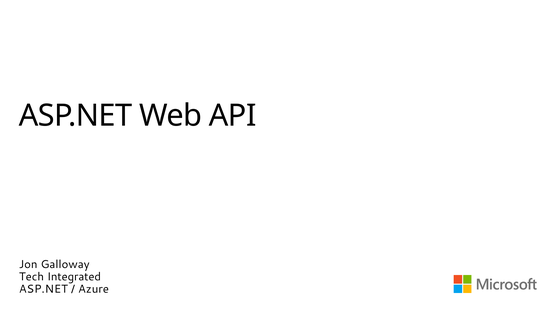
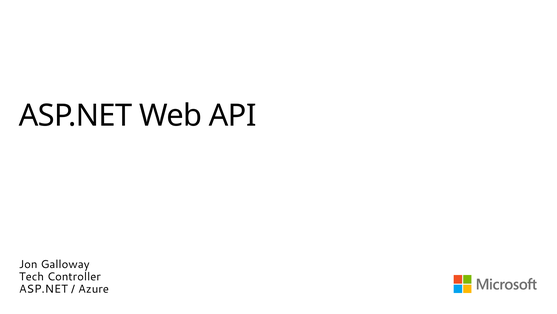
Integrated: Integrated -> Controller (74, 276)
